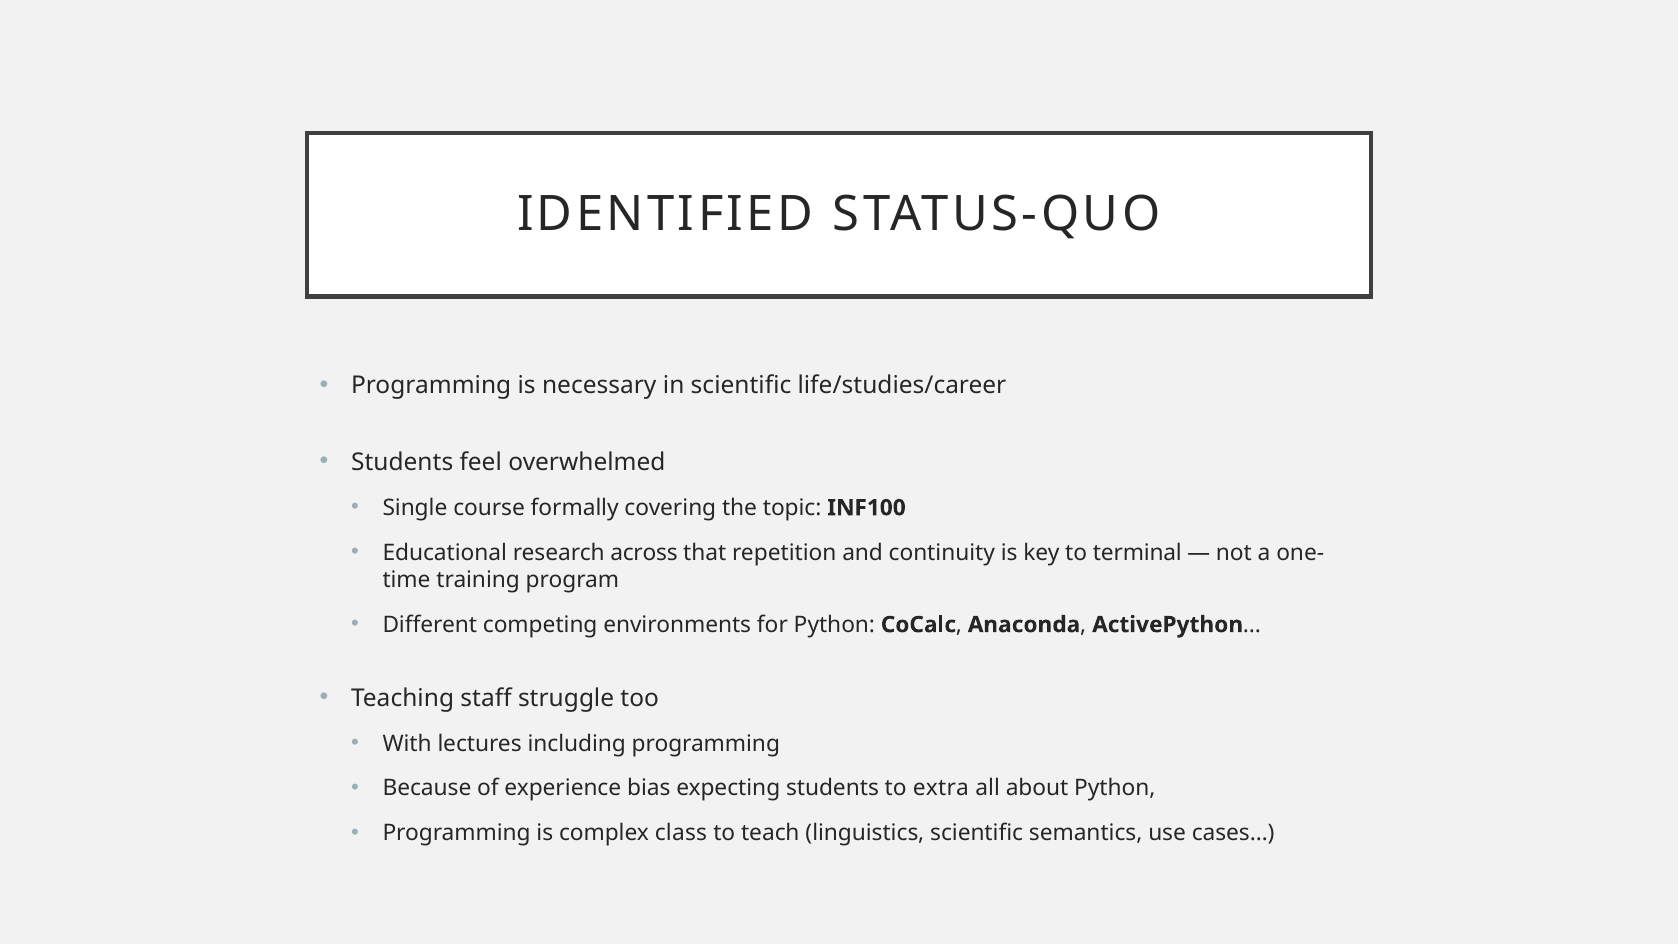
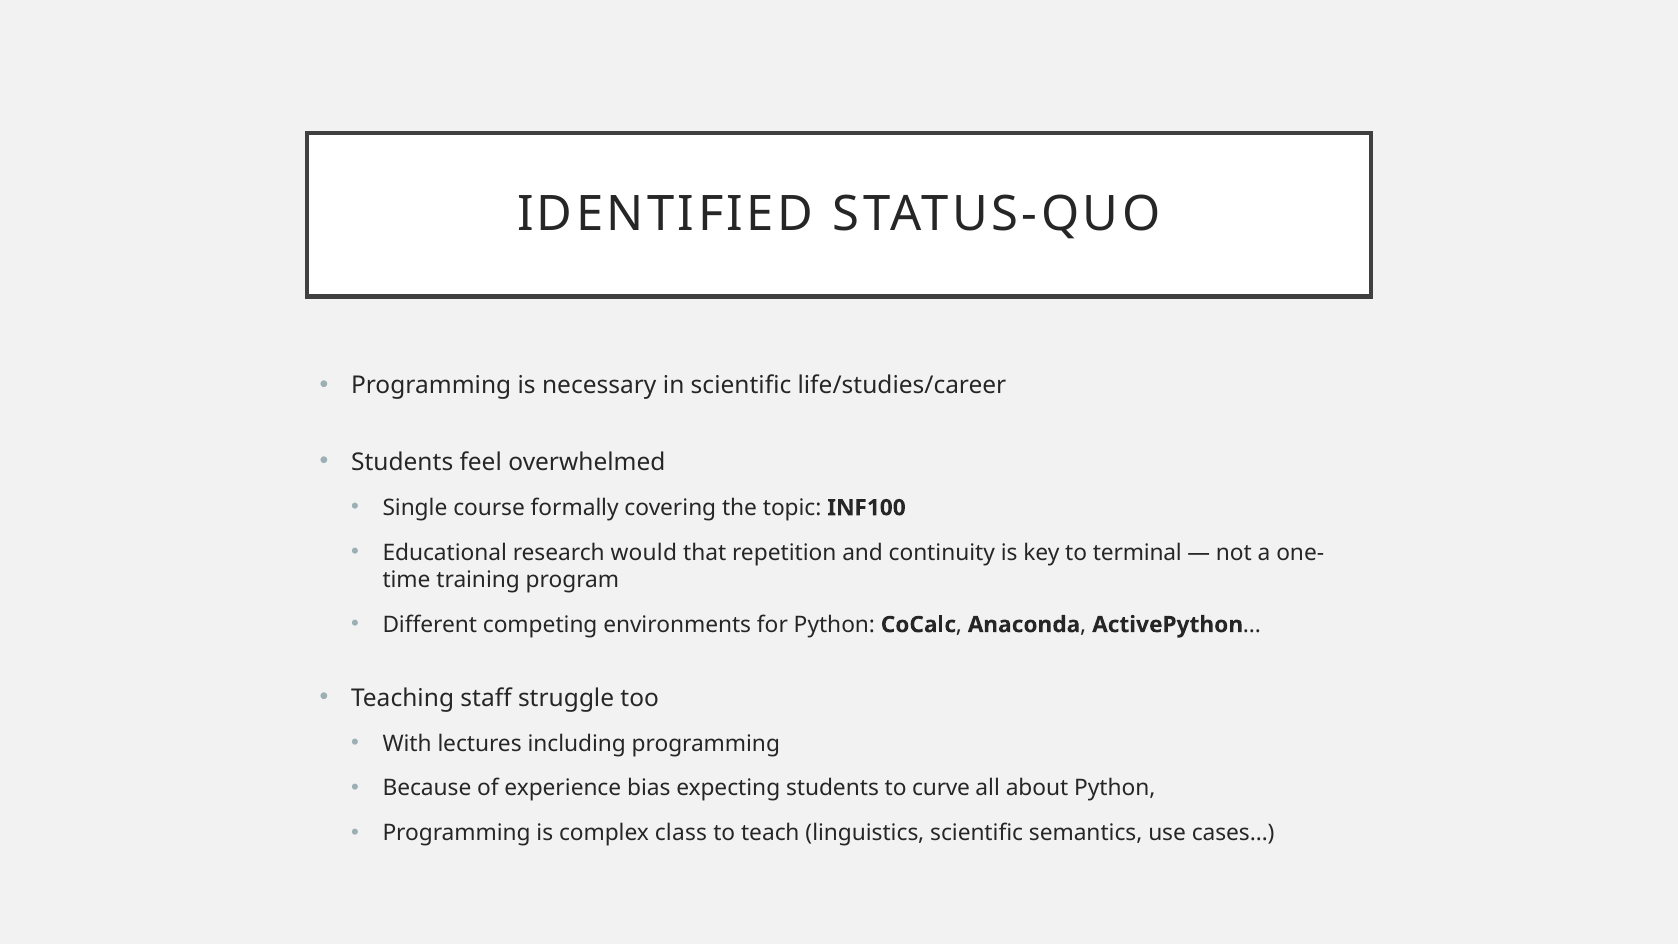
across: across -> would (644, 553)
extra: extra -> curve (941, 788)
